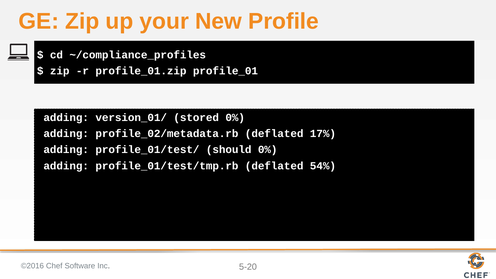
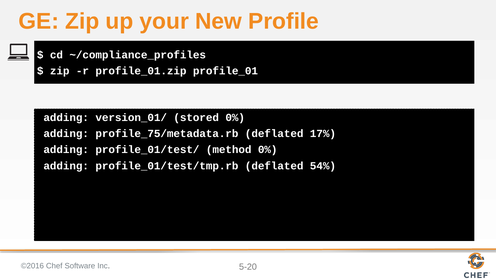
profile_02/metadata.rb: profile_02/metadata.rb -> profile_75/metadata.rb (167, 134)
should: should -> method (229, 150)
